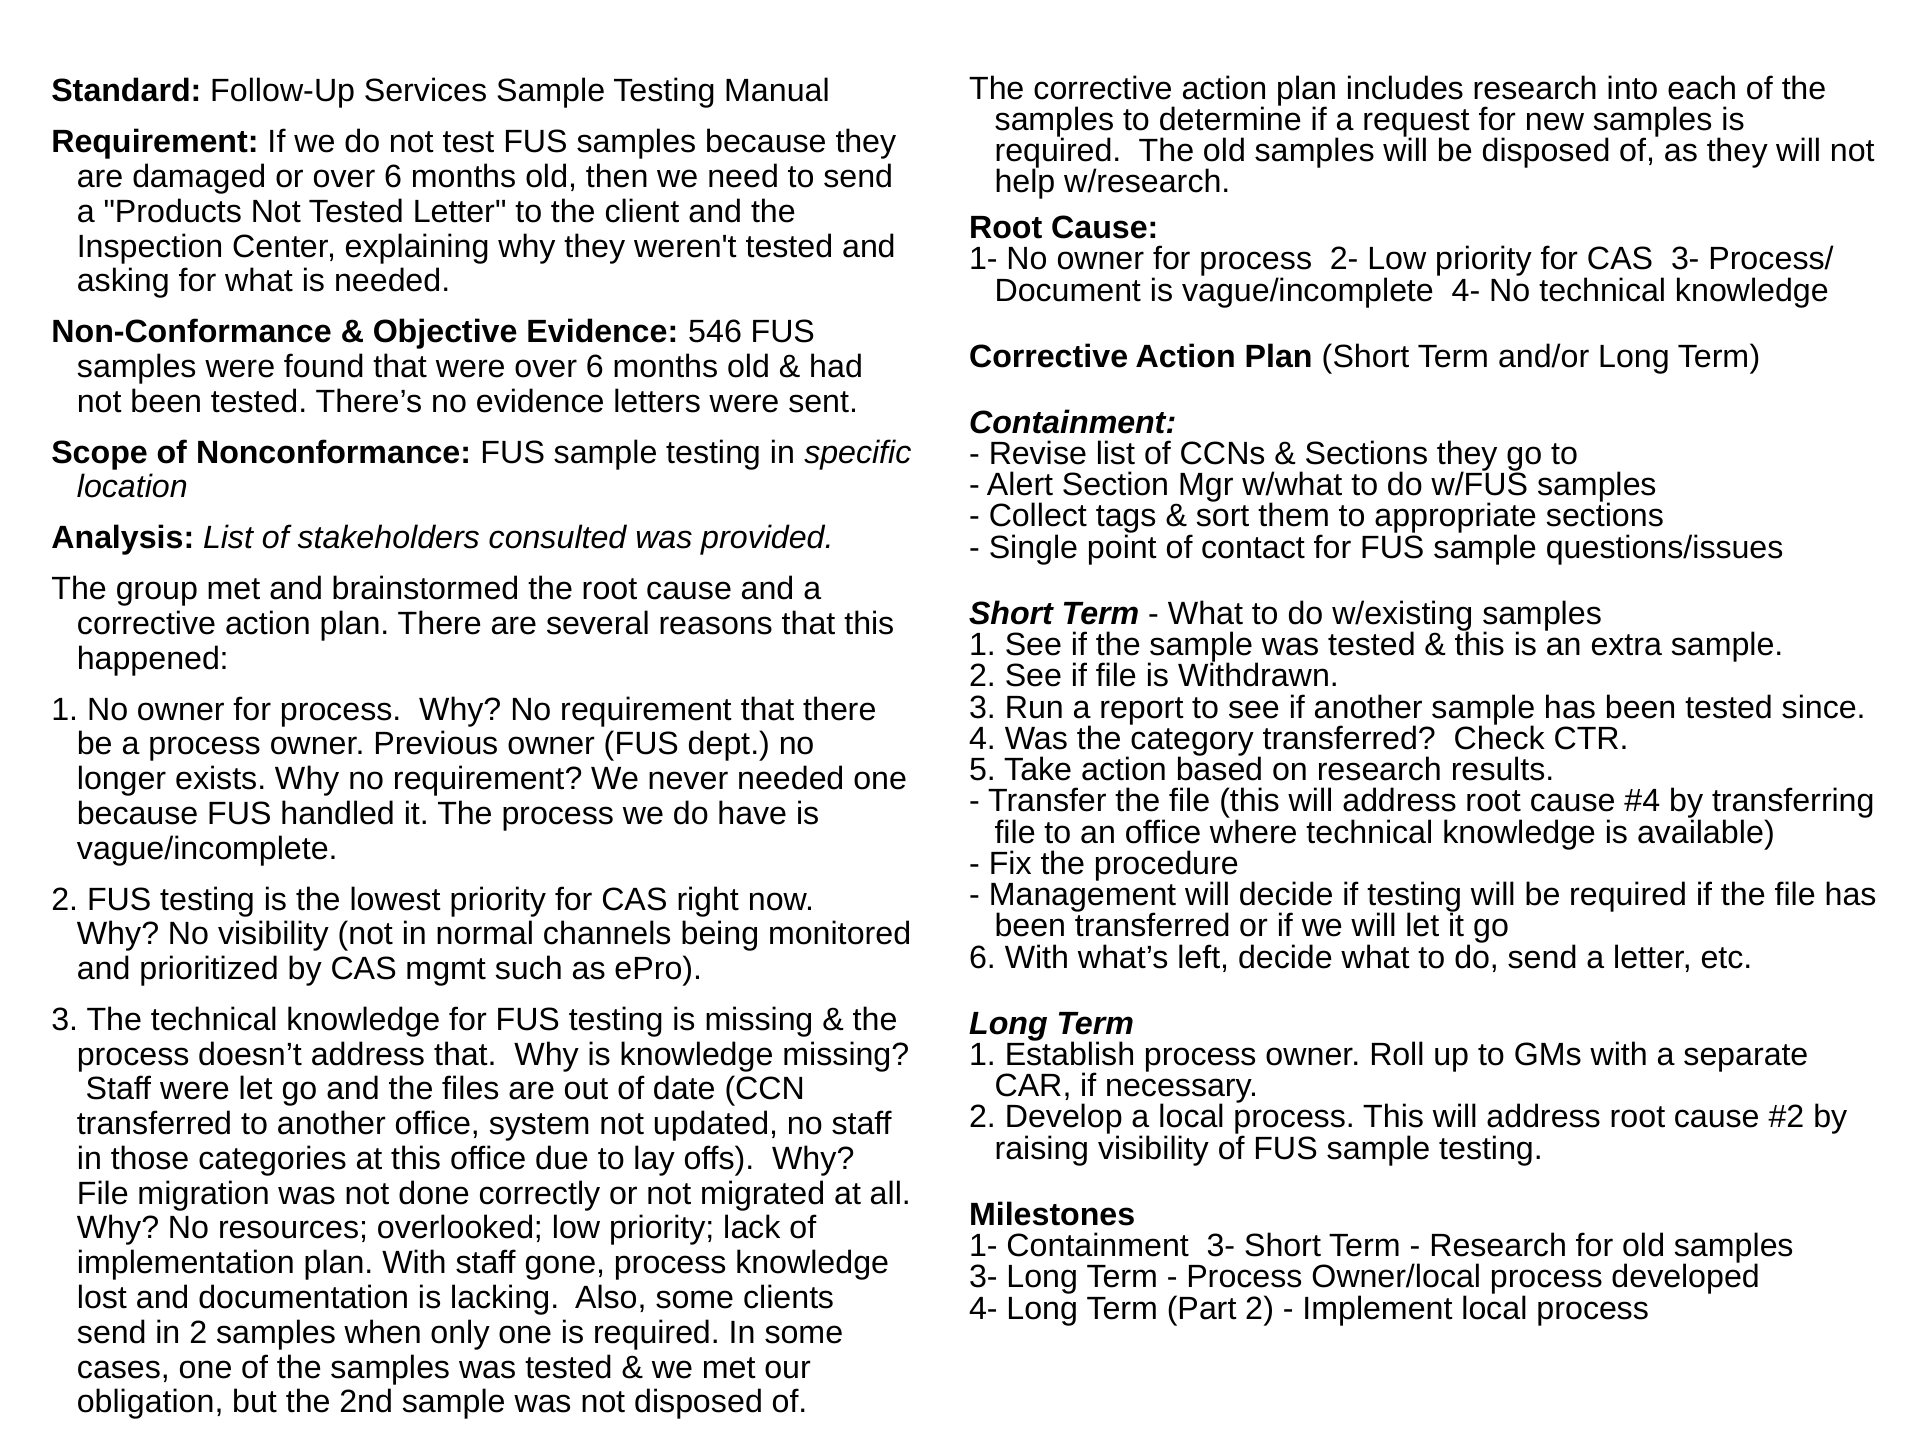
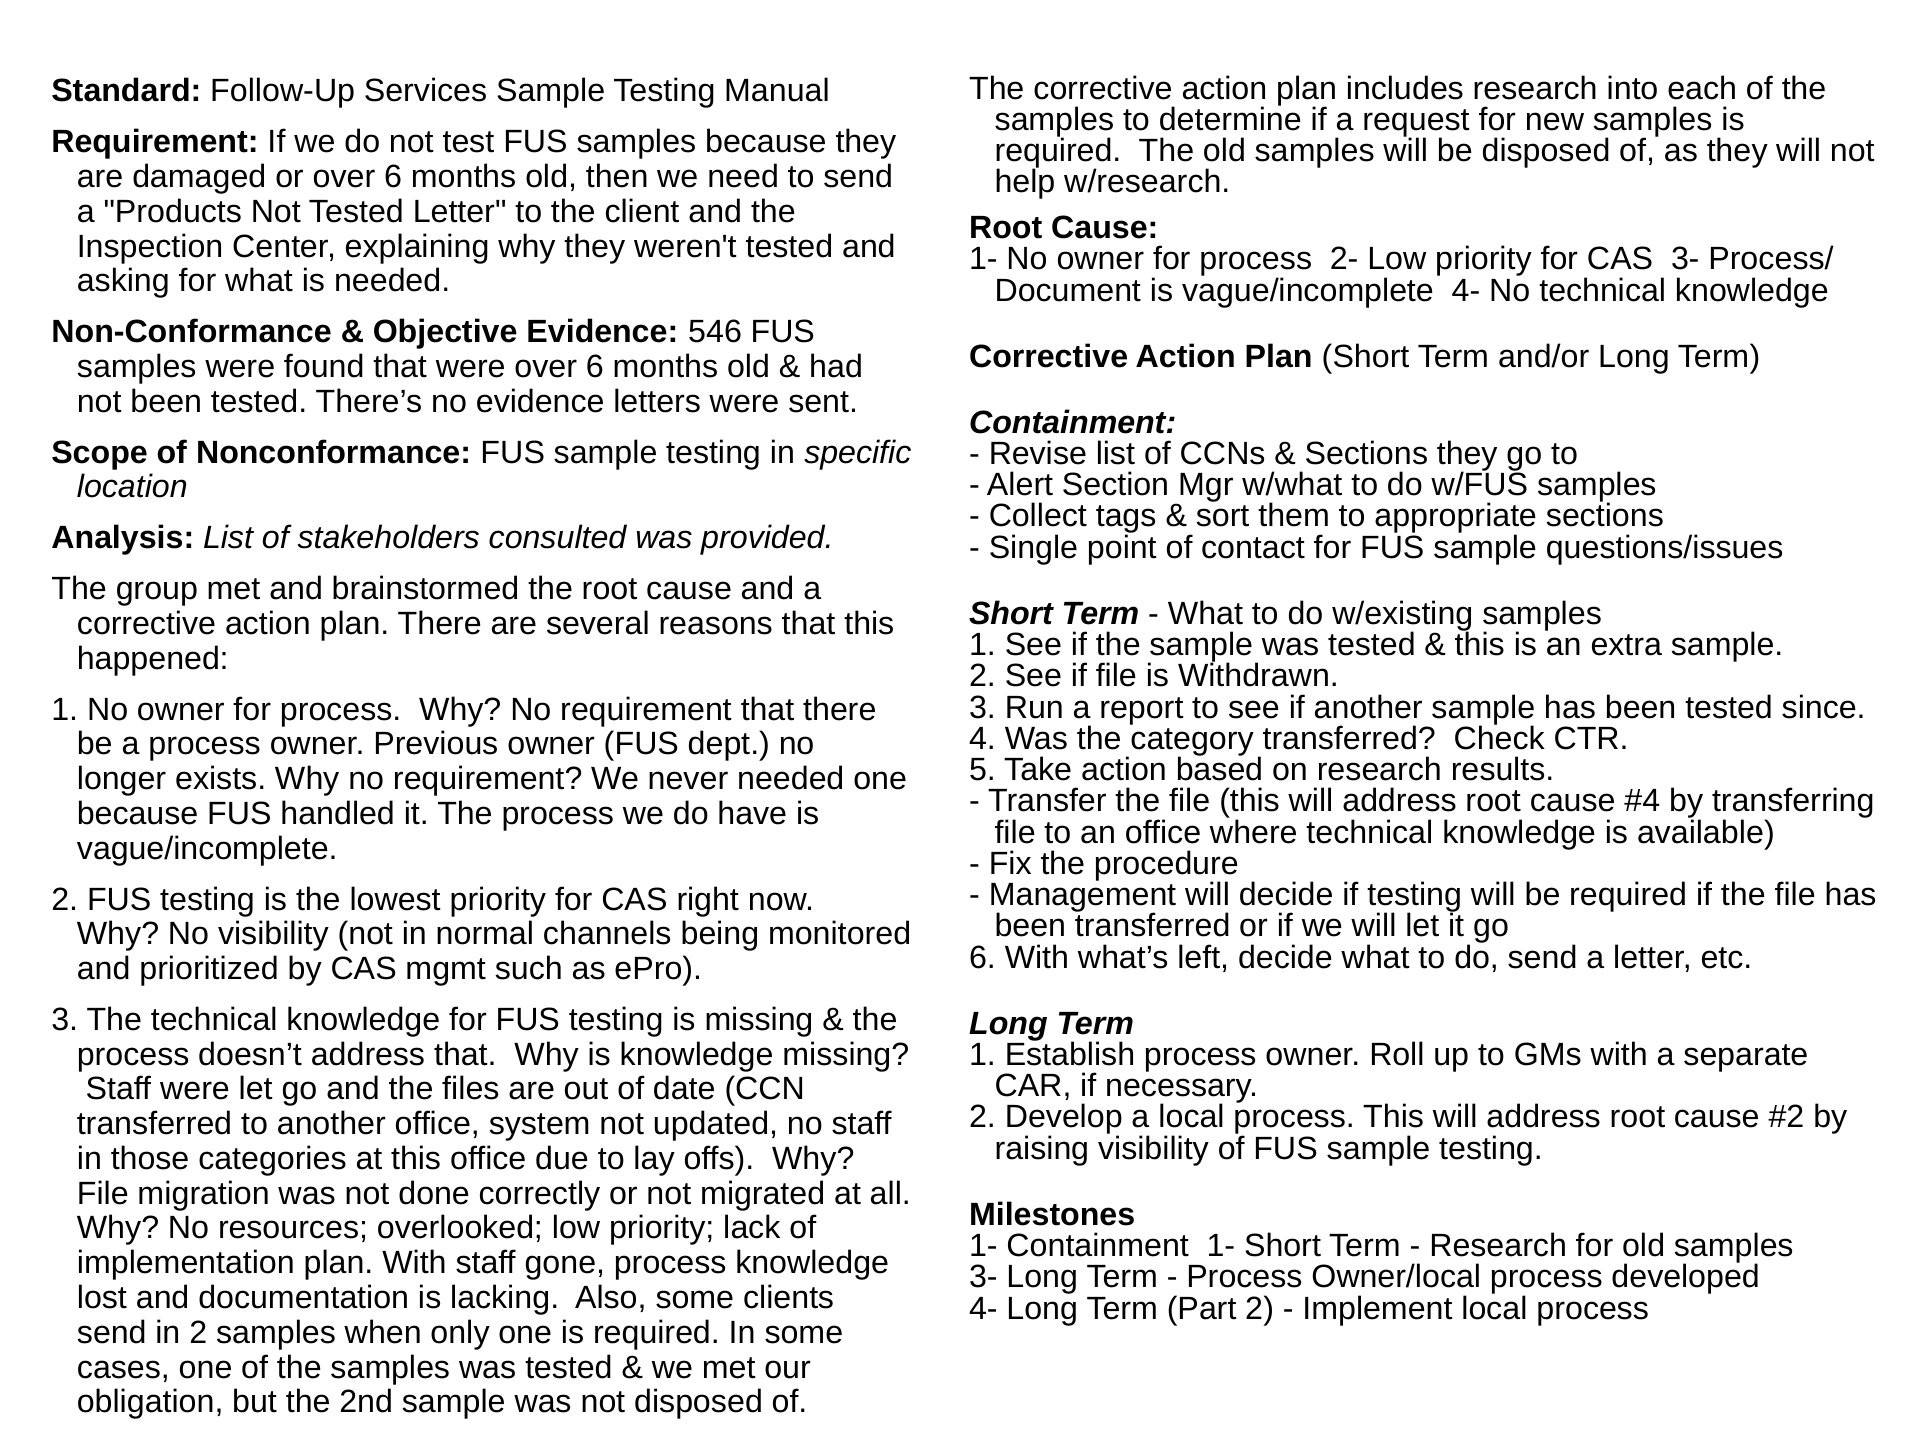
Containment 3-: 3- -> 1- (1221, 1246)
